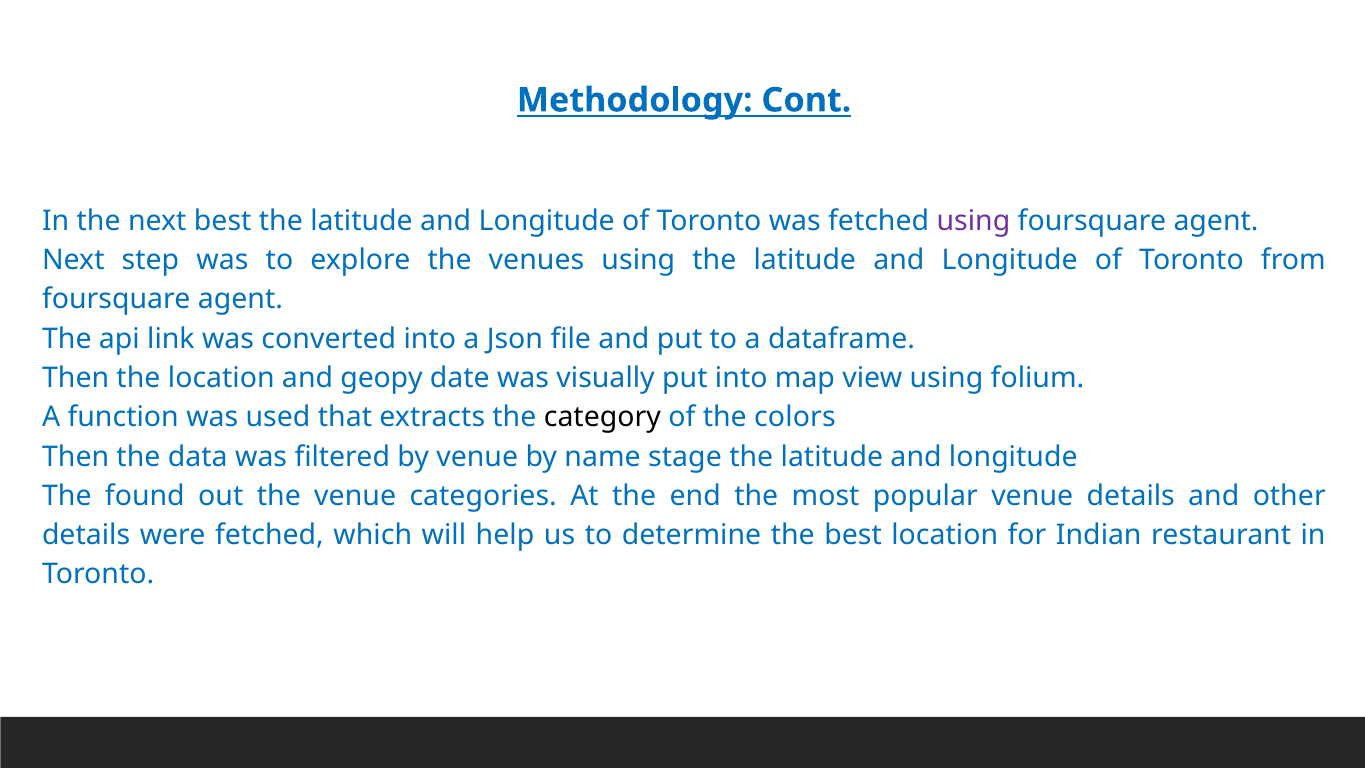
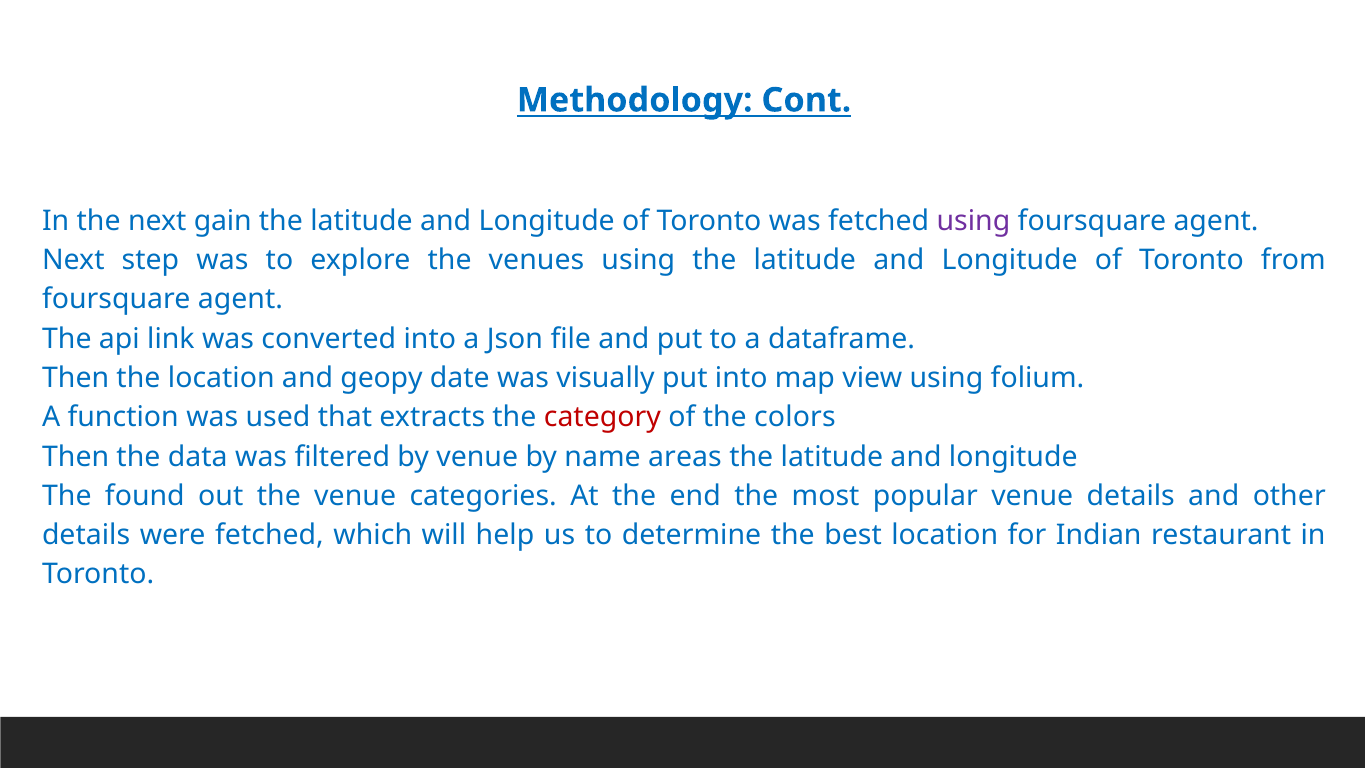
next best: best -> gain (223, 221)
category colour: black -> red (602, 417)
stage: stage -> areas (685, 456)
